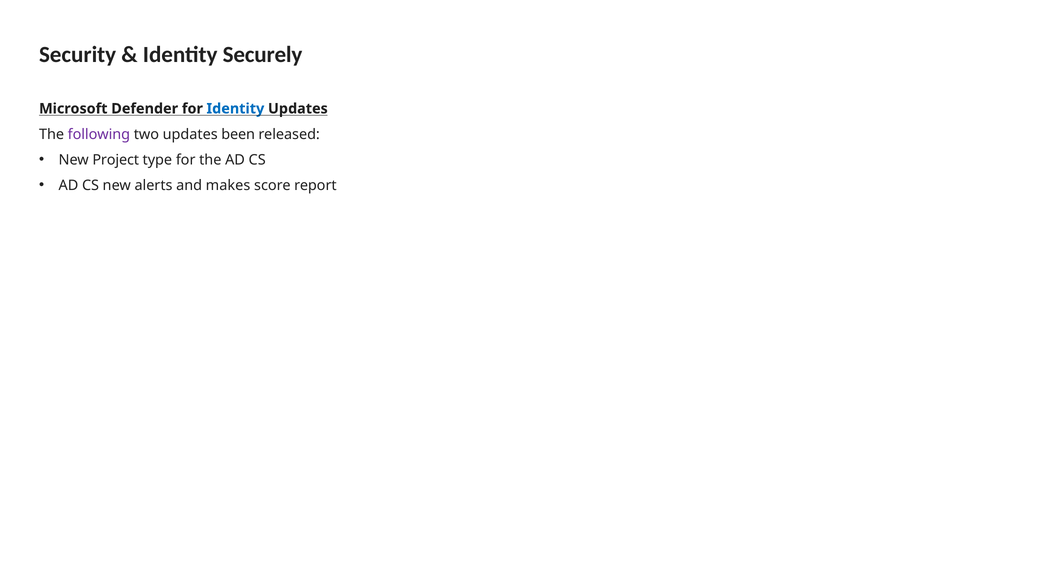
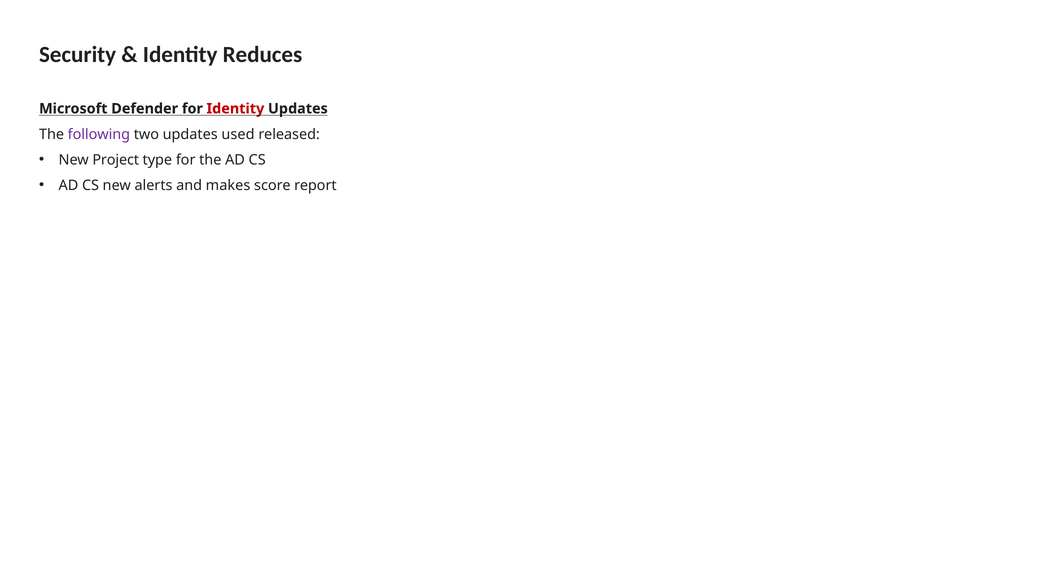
Securely: Securely -> Reduces (262, 55)
Identity colour: blue -> red (235, 109)
been: been -> used (238, 134)
